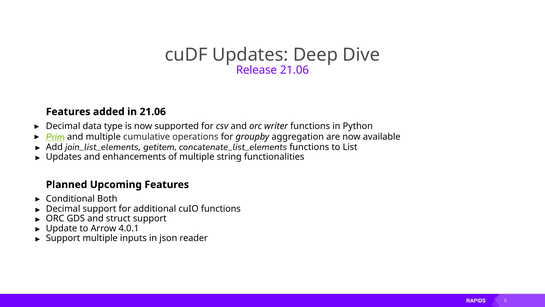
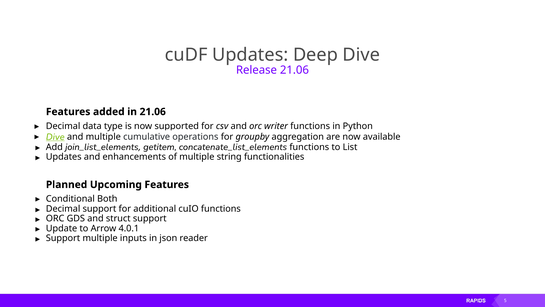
Prim: Prim -> Dive (55, 137)
